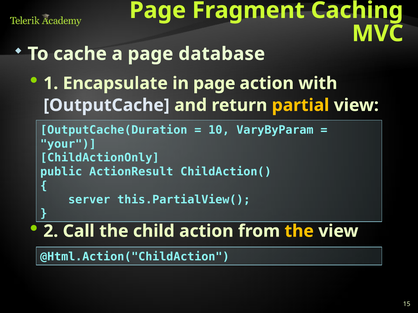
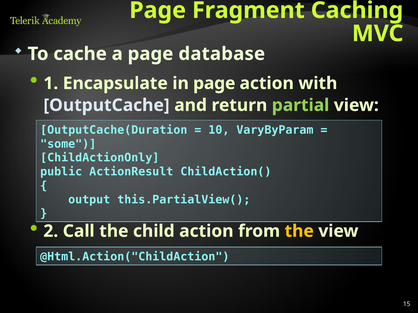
partial colour: yellow -> light green (301, 105)
your: your -> some (68, 144)
server: server -> output (89, 200)
